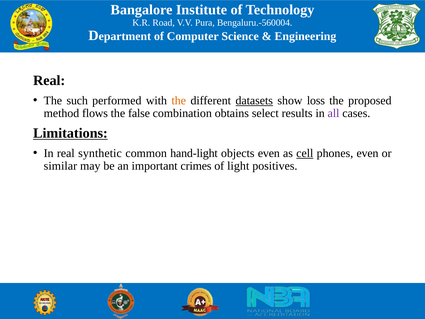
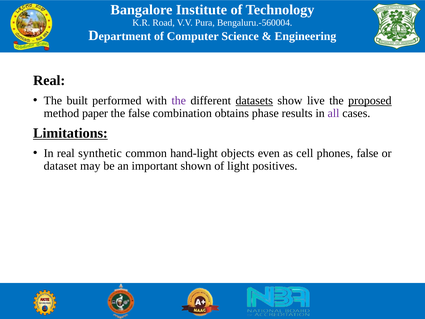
such: such -> built (77, 100)
the colour: orange -> purple (179, 100)
loss: loss -> live (316, 100)
proposed underline: none -> present (370, 100)
flows: flows -> paper (95, 113)
select: select -> phase (265, 113)
cell underline: present -> none (305, 153)
phones even: even -> false (367, 153)
similar: similar -> dataset (60, 166)
crimes: crimes -> shown (196, 166)
